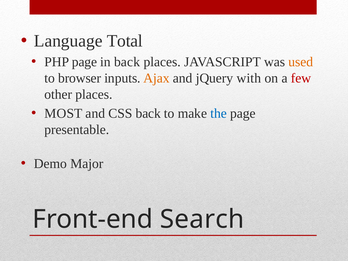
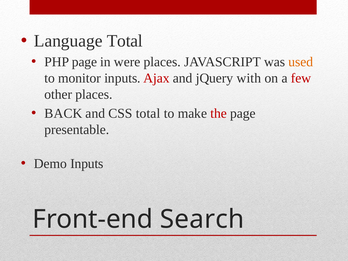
in back: back -> were (127, 62)
browser: browser -> monitor (80, 78)
Ajax colour: orange -> red (156, 78)
MOST: MOST -> BACK (63, 113)
CSS back: back -> total (148, 113)
the colour: blue -> red (219, 113)
Demo Major: Major -> Inputs (87, 164)
